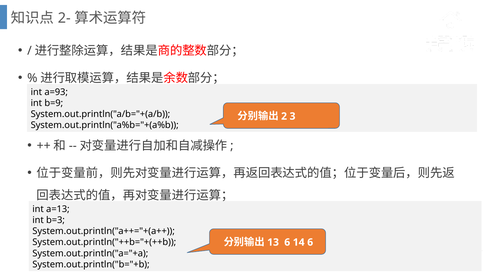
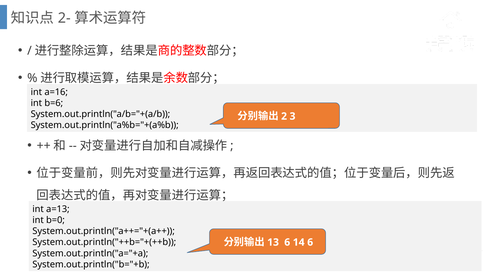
a=93: a=93 -> a=16 (56, 92)
b=9: b=9 -> b=6 (54, 103)
b=3: b=3 -> b=0 (56, 220)
